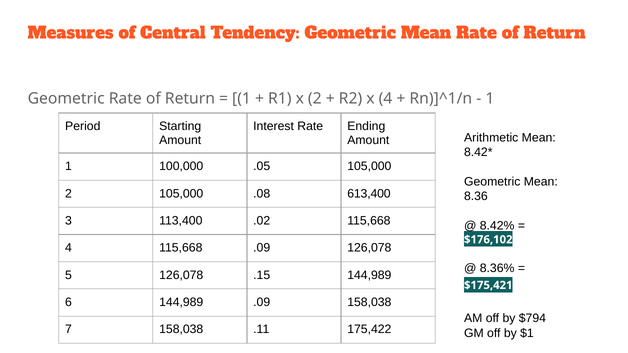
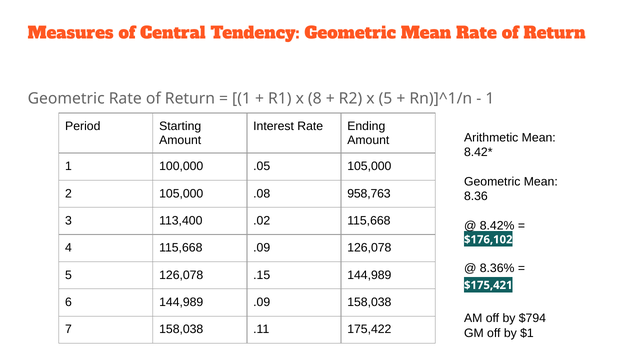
x 2: 2 -> 8 (315, 99)
x 4: 4 -> 5 (386, 99)
613,400: 613,400 -> 958,763 (369, 194)
